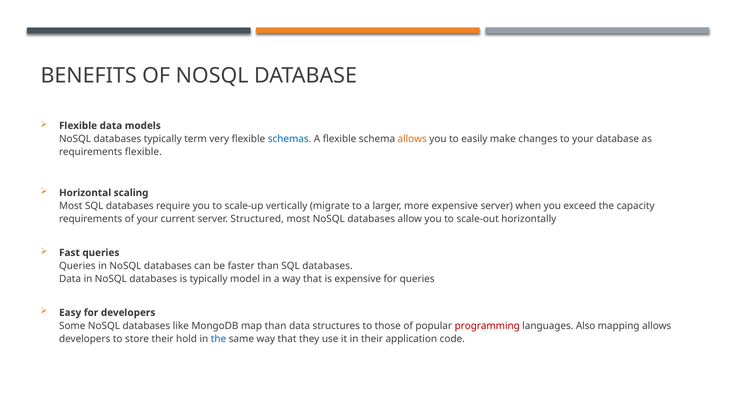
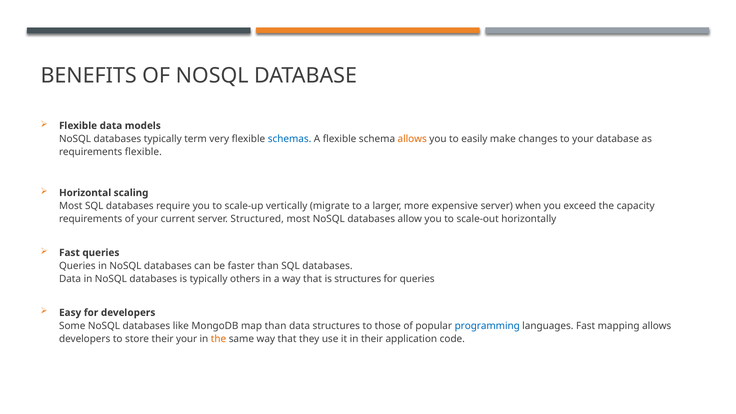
model: model -> others (245, 279)
is expensive: expensive -> structures (358, 279)
programming colour: red -> blue (487, 326)
languages Also: Also -> Fast (586, 326)
their hold: hold -> your (187, 339)
the colour: blue -> orange (219, 339)
